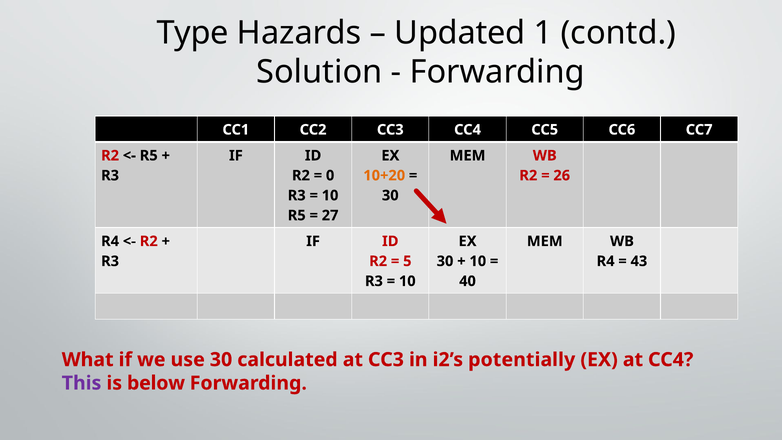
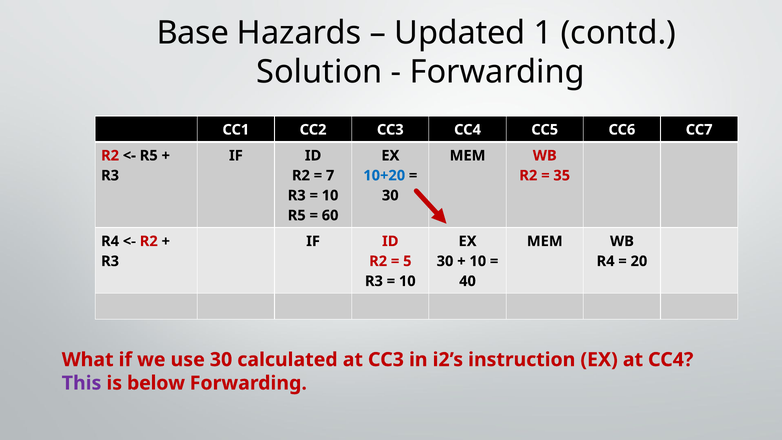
Type: Type -> Base (193, 33)
0: 0 -> 7 (330, 175)
10+20 colour: orange -> blue (384, 175)
26: 26 -> 35 (562, 175)
27: 27 -> 60 (330, 215)
43: 43 -> 20 (639, 261)
potentially: potentially -> instruction (522, 360)
